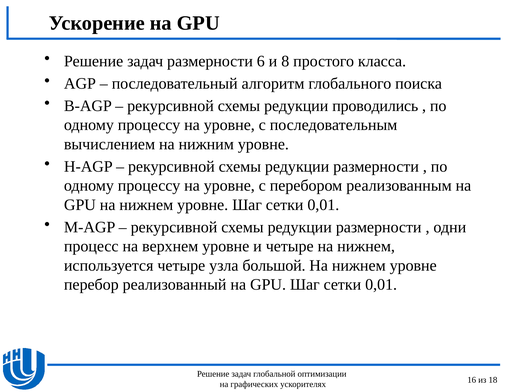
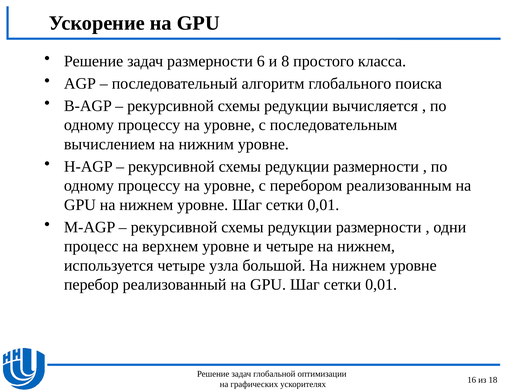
проводились: проводились -> вычисляется (375, 106)
